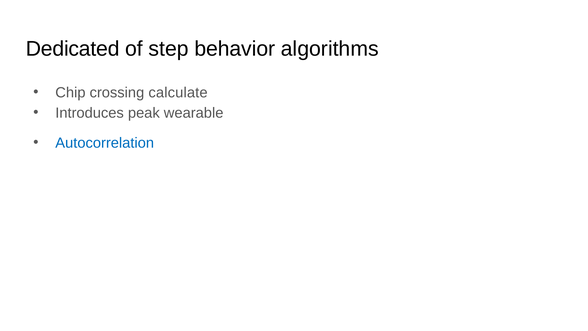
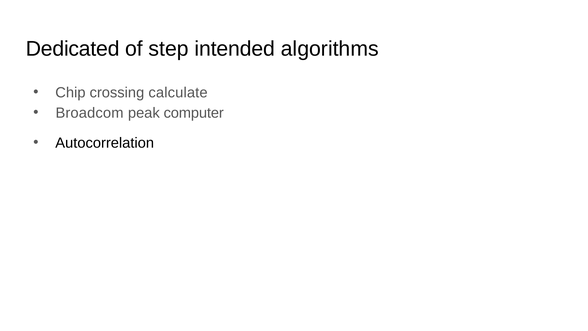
behavior: behavior -> intended (235, 49)
Introduces: Introduces -> Broadcom (90, 113)
wearable: wearable -> computer (194, 113)
Autocorrelation colour: blue -> black (105, 143)
